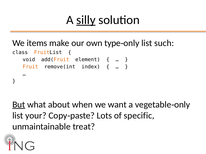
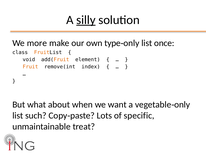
items: items -> more (37, 43)
such: such -> once (164, 43)
But underline: present -> none (19, 105)
your: your -> such (36, 116)
